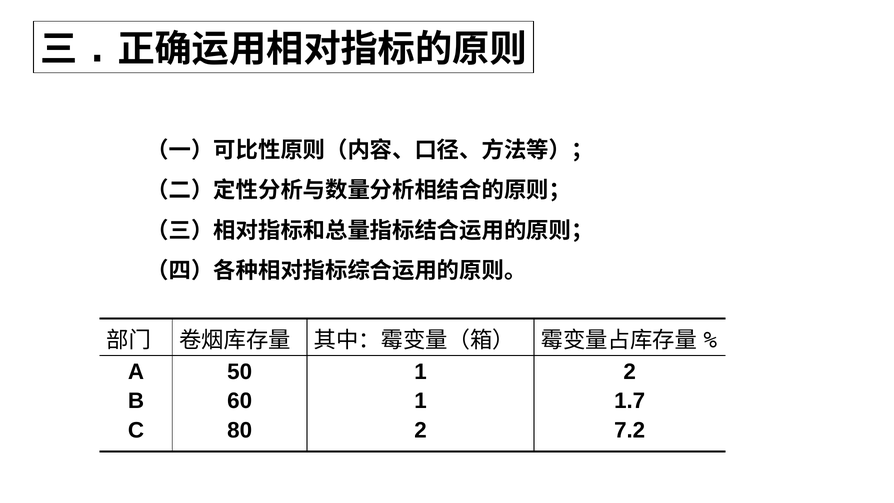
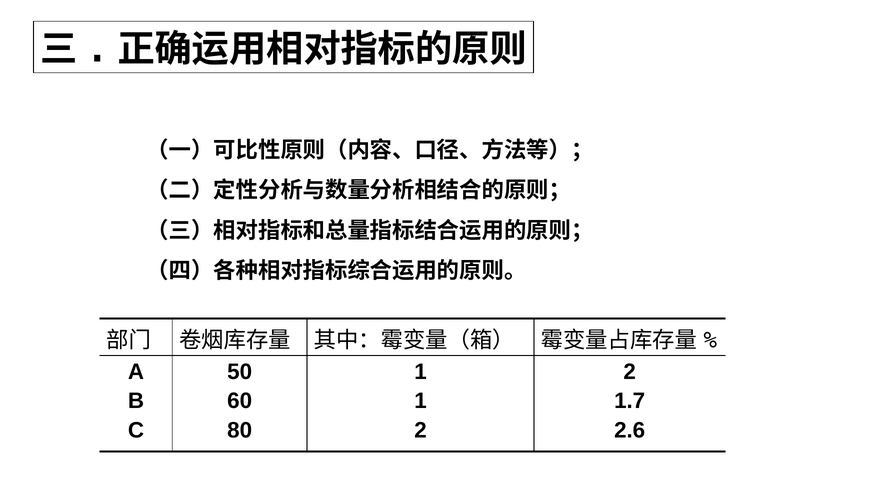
7.2: 7.2 -> 2.6 (630, 430)
